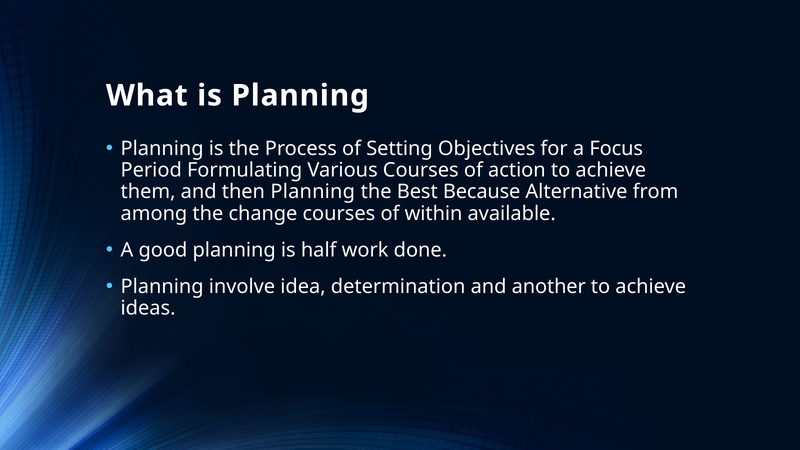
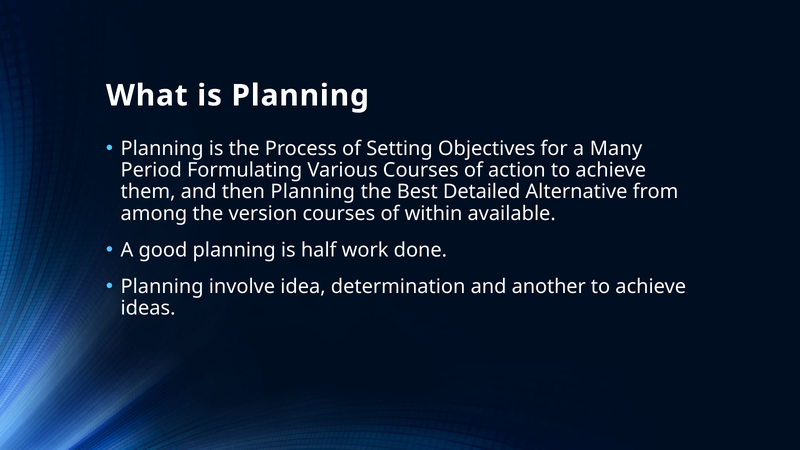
Focus: Focus -> Many (616, 149)
Because: Because -> Detailed (482, 192)
change: change -> version (263, 214)
